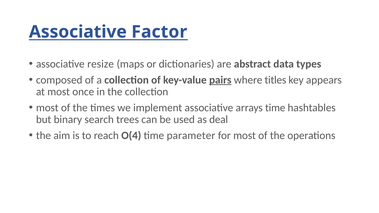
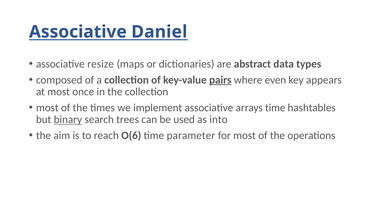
Factor: Factor -> Daniel (159, 32)
titles: titles -> even (275, 80)
binary underline: none -> present (68, 120)
deal: deal -> into (218, 120)
O(4: O(4 -> O(6 (131, 135)
